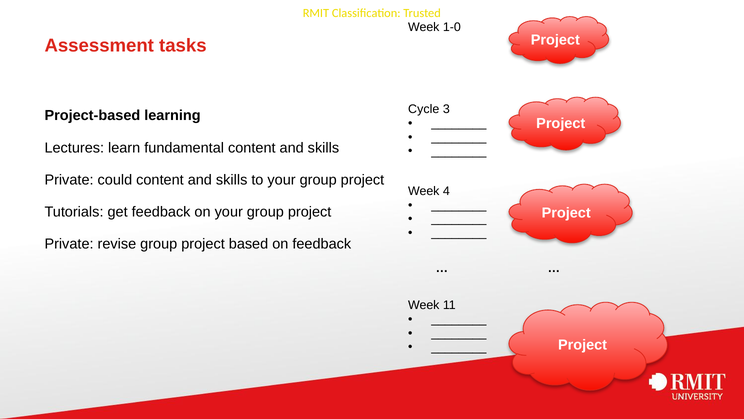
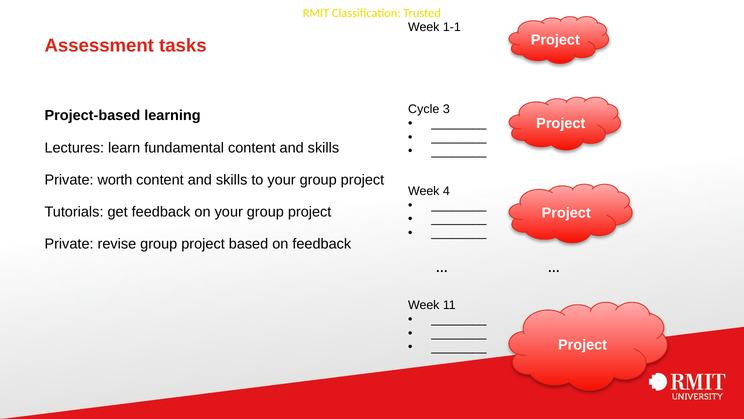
1-0: 1-0 -> 1-1 (452, 27)
could: could -> worth (115, 180)
